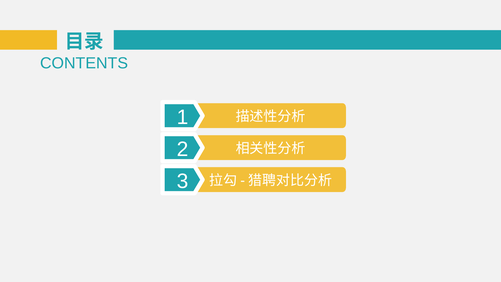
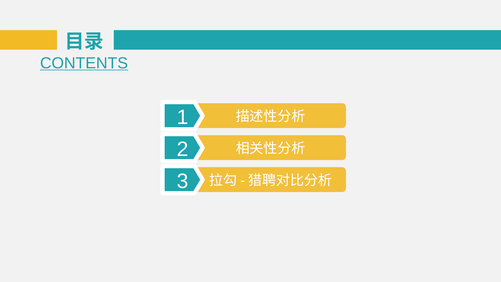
CONTENTS underline: none -> present (84, 63)
